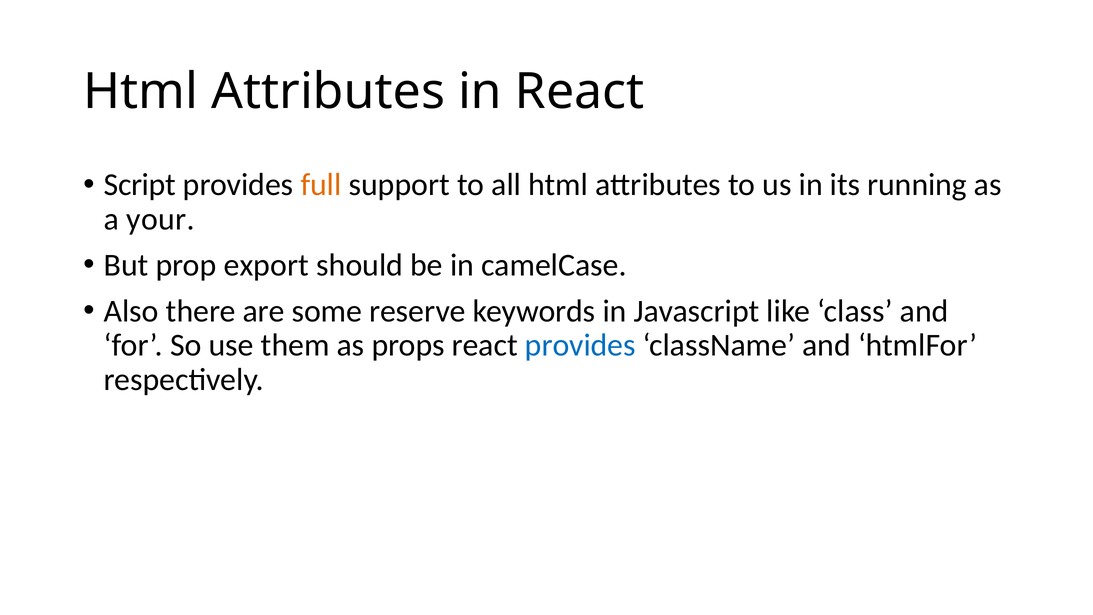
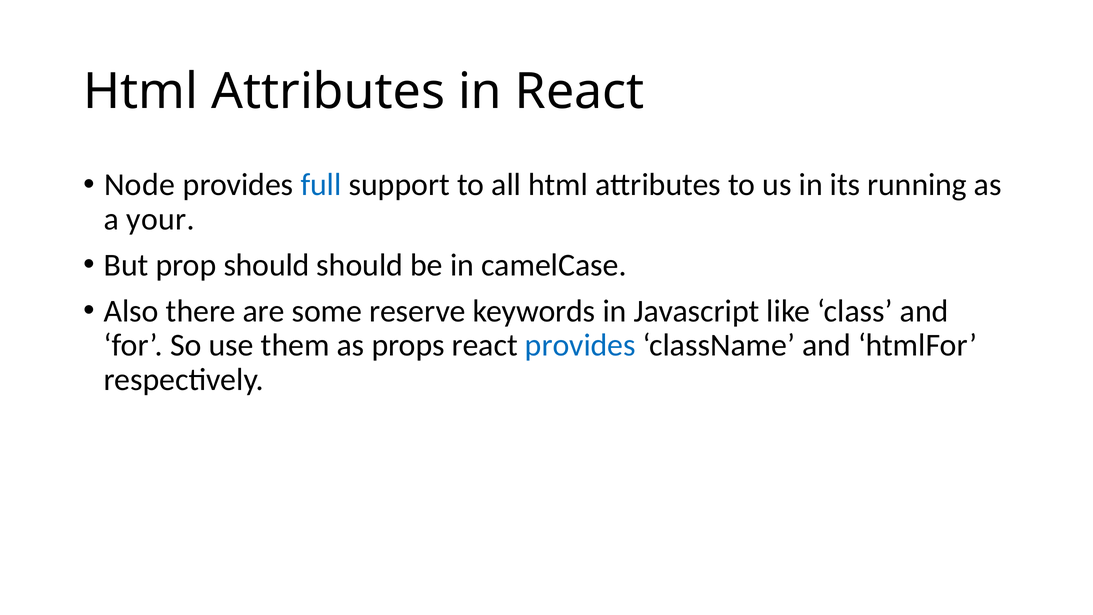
Script: Script -> Node (140, 185)
full colour: orange -> blue (321, 185)
prop export: export -> should (266, 265)
